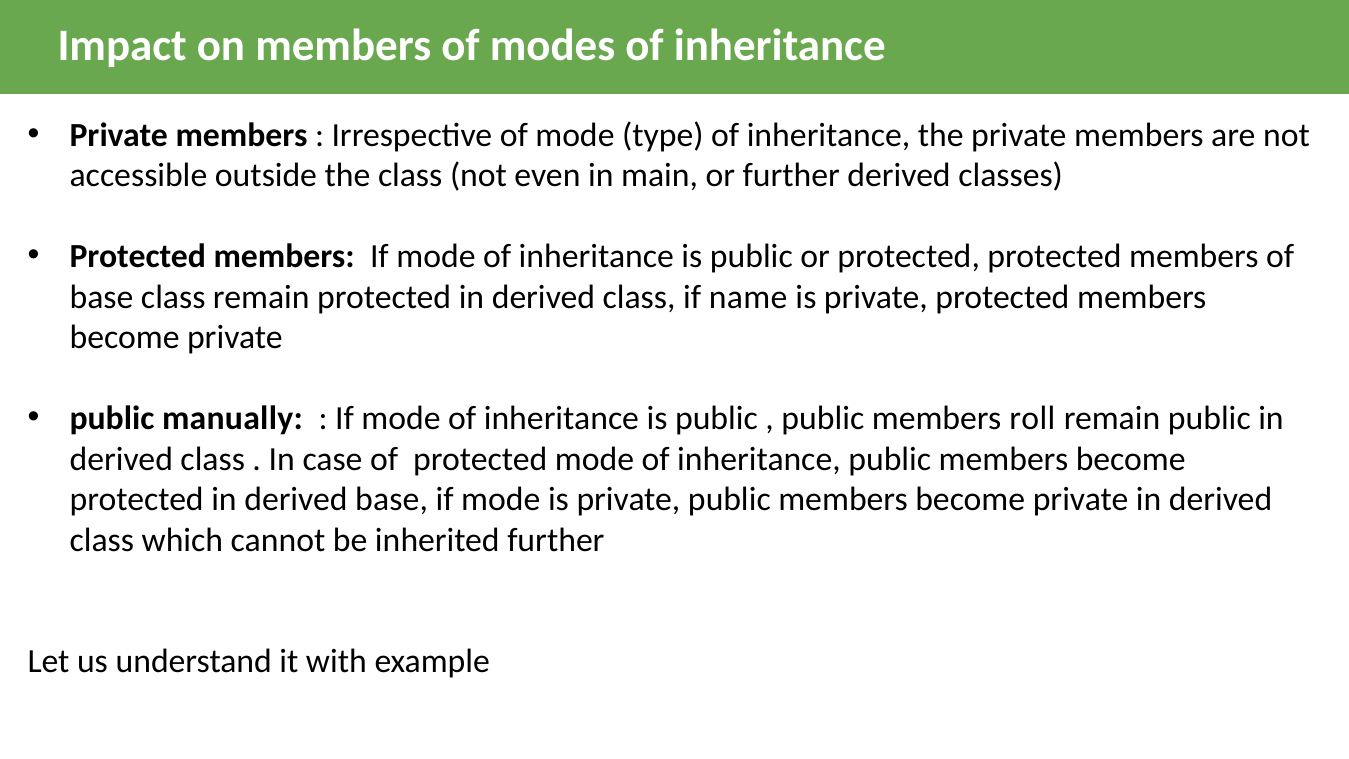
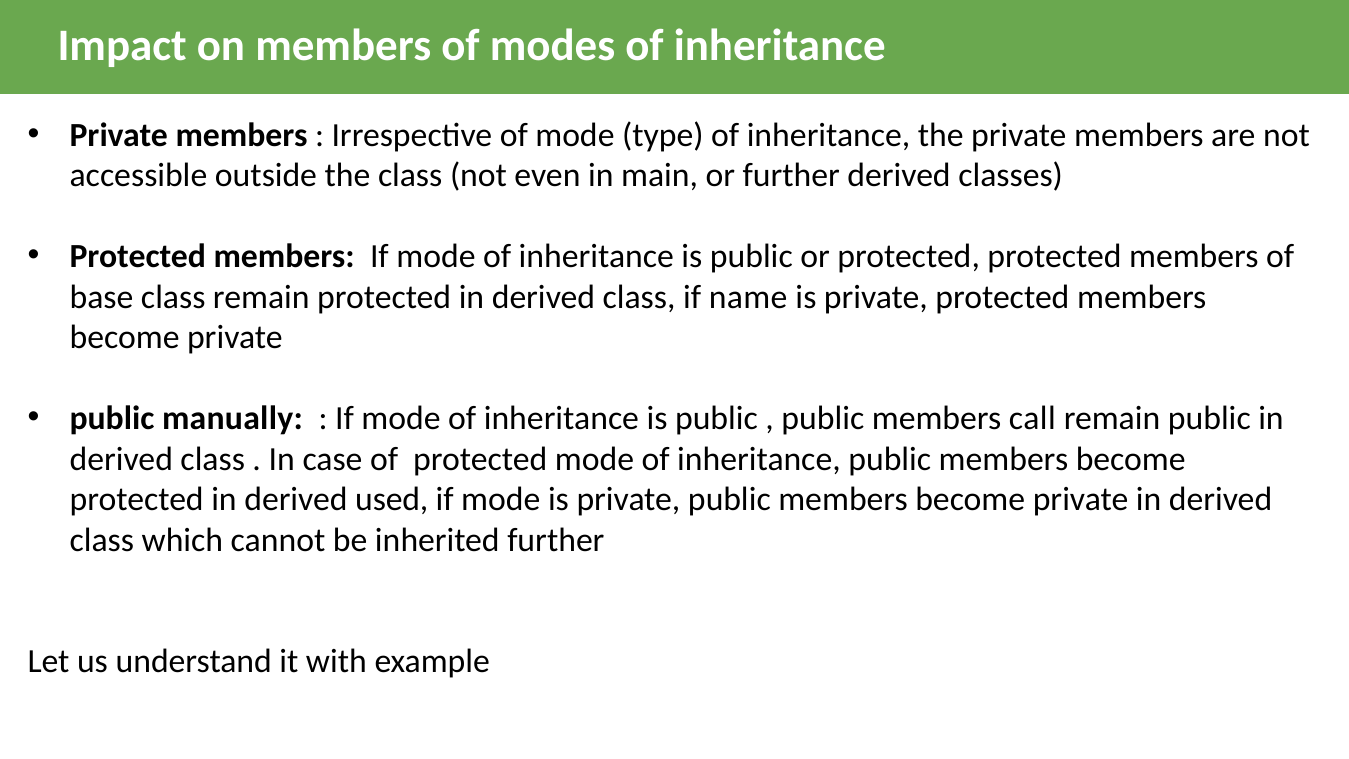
roll: roll -> call (1032, 418)
derived base: base -> used (392, 499)
